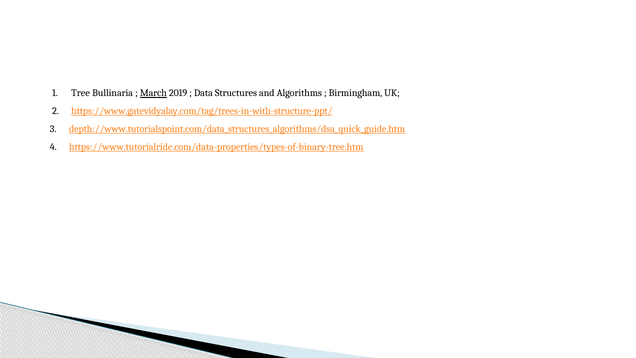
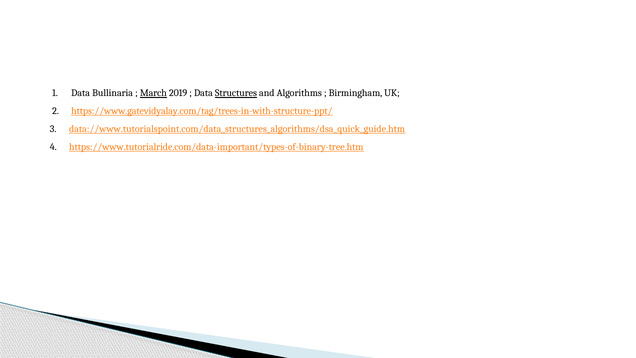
Tree: Tree -> Data (81, 93)
Structures underline: none -> present (236, 93)
depth://www.tutorialspoint.com/data_structures_algorithms/dsa_quick_guide.htm: depth://www.tutorialspoint.com/data_structures_algorithms/dsa_quick_guide.htm -> data://www.tutorialspoint.com/data_structures_algorithms/dsa_quick_guide.htm (237, 129)
https://www.tutorialride.com/data-properties/types-of-binary-tree.htm: https://www.tutorialride.com/data-properties/types-of-binary-tree.htm -> https://www.tutorialride.com/data-important/types-of-binary-tree.htm (216, 147)
